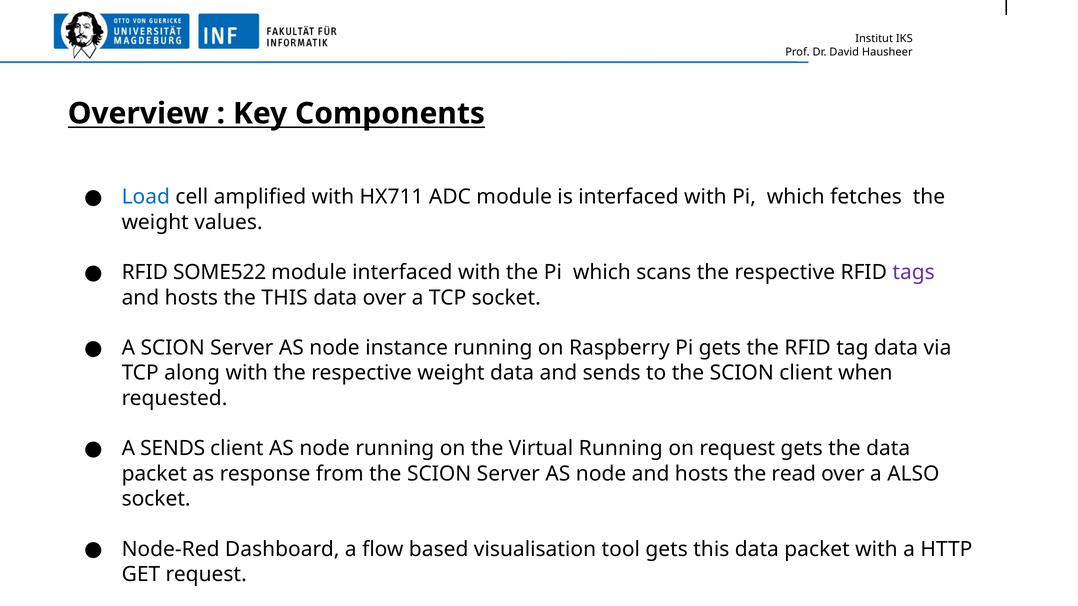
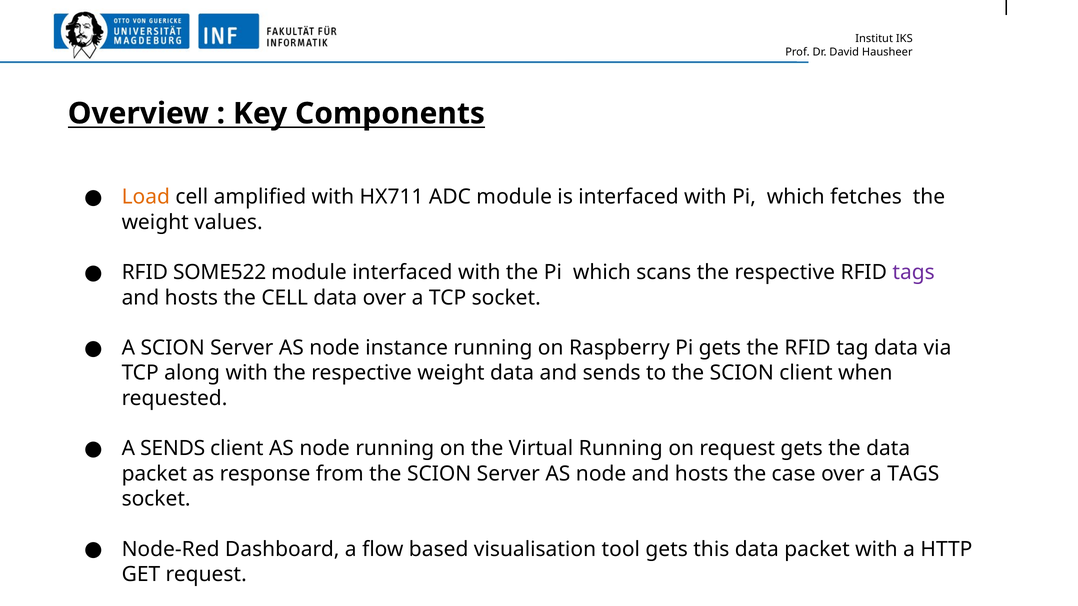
Load colour: blue -> orange (146, 197)
the THIS: THIS -> CELL (285, 298)
read: read -> case (794, 474)
a ALSO: ALSO -> TAGS (913, 474)
